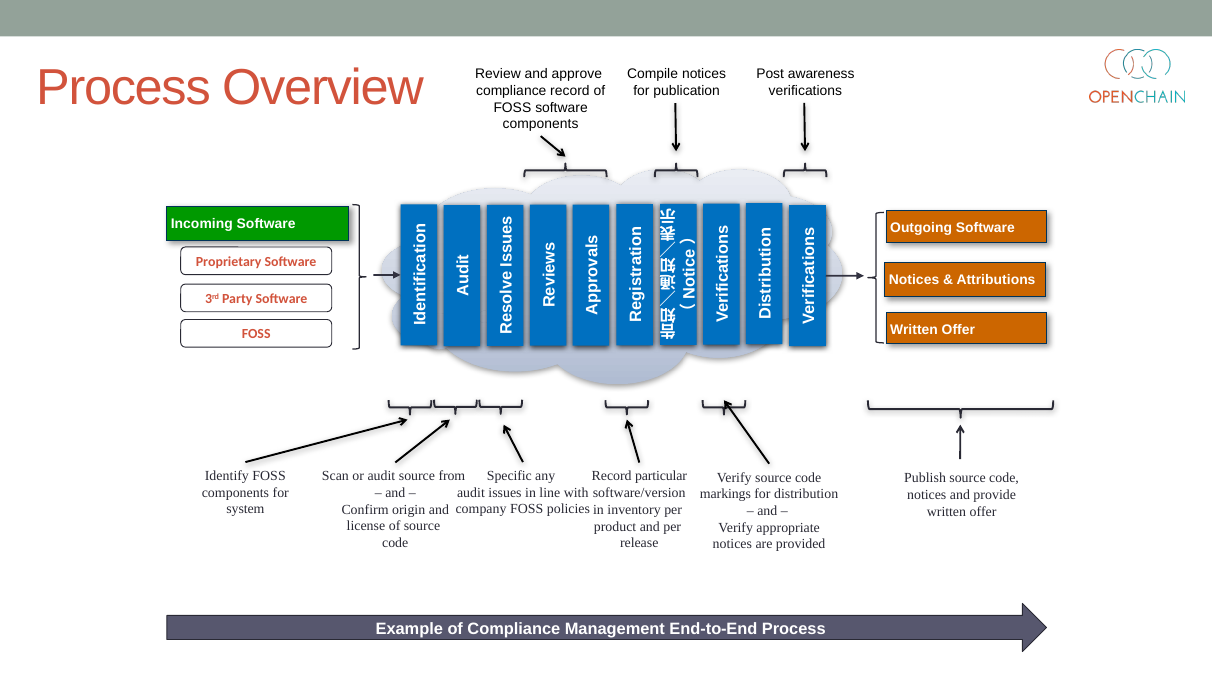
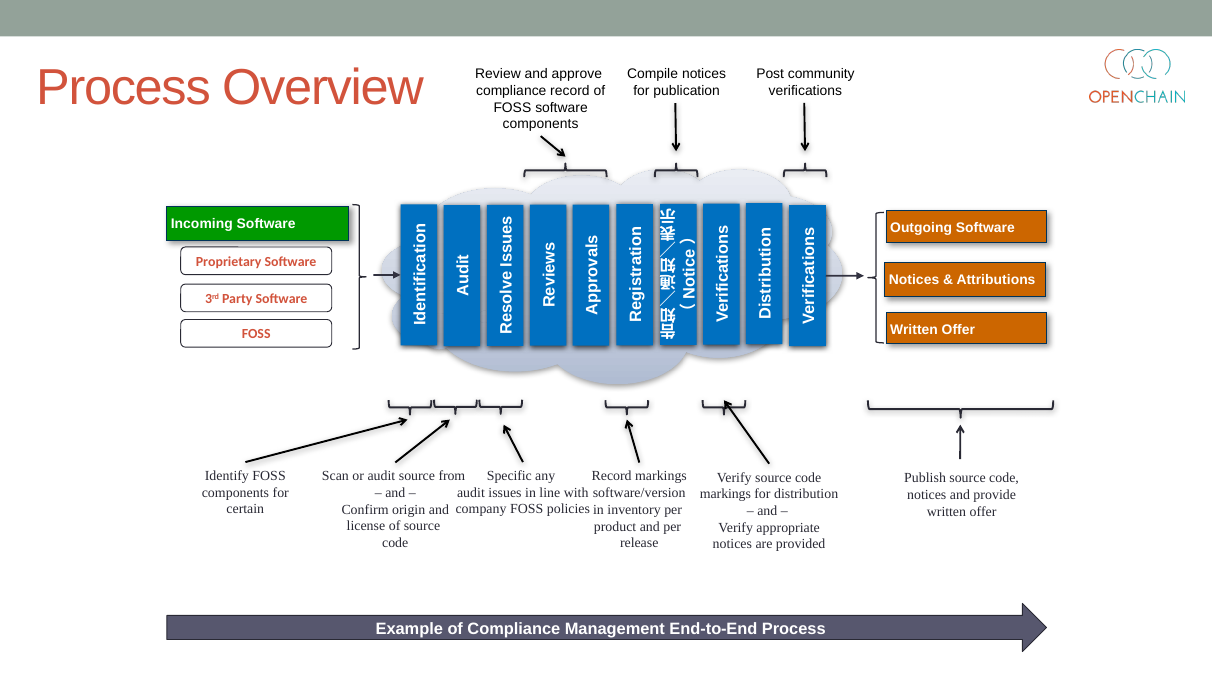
awareness: awareness -> community (821, 74)
Record particular: particular -> markings (661, 476)
system: system -> certain (245, 509)
